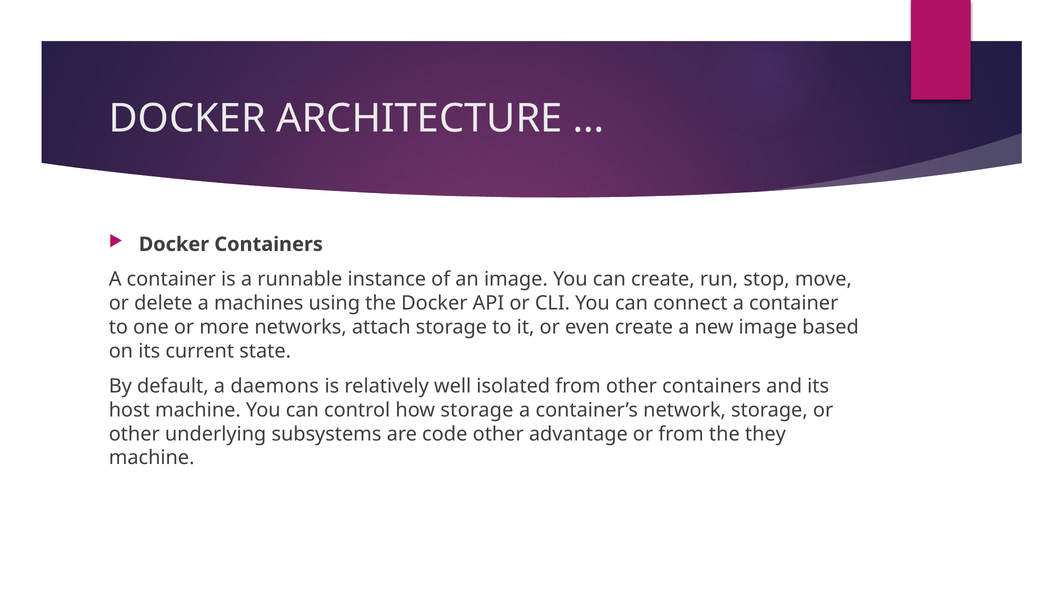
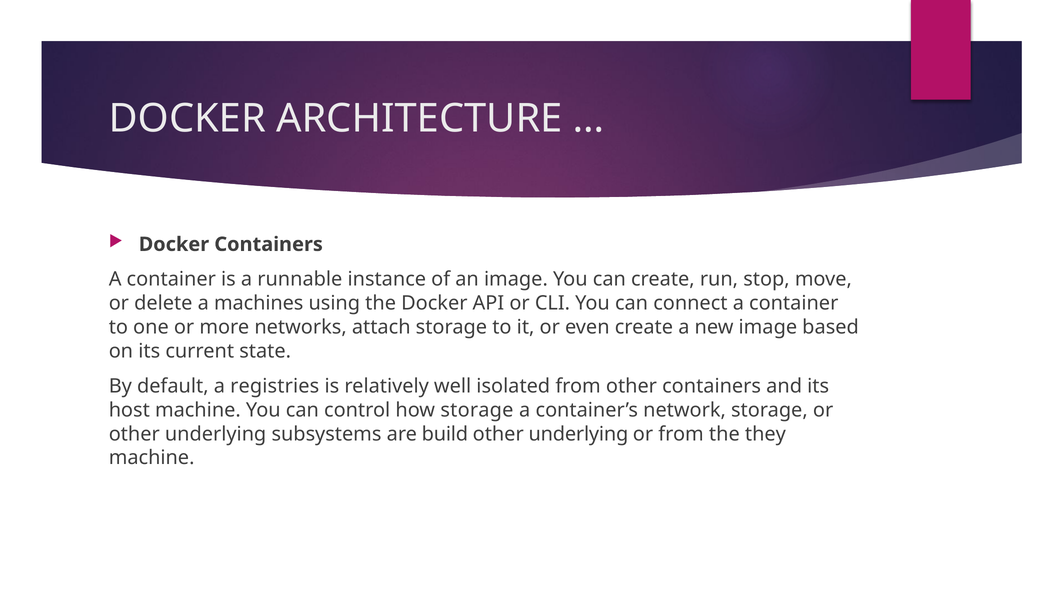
daemons: daemons -> registries (275, 386)
code: code -> build (445, 434)
advantage: advantage -> underlying (578, 434)
